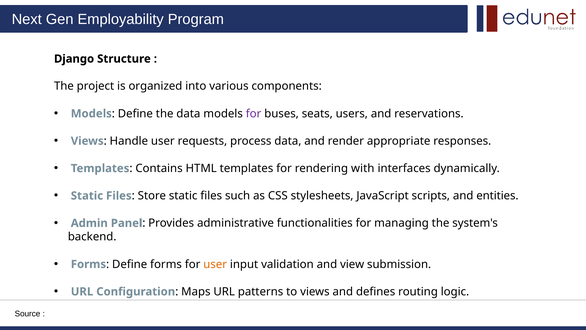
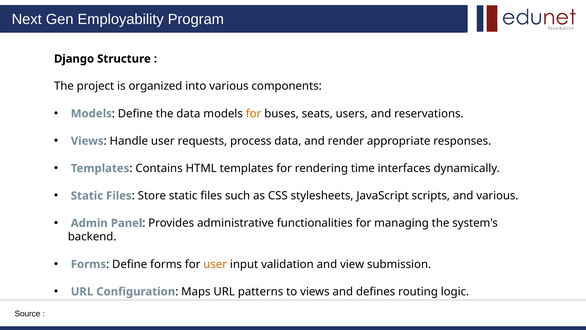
for colour: purple -> orange (254, 113)
with: with -> time (363, 168)
and entities: entities -> various (497, 196)
